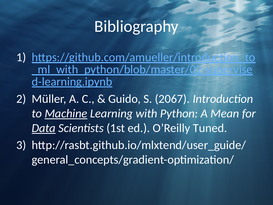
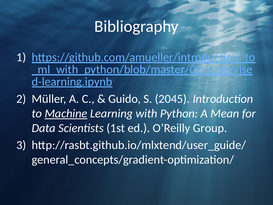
2067: 2067 -> 2045 (172, 99)
Data underline: present -> none (44, 128)
Tuned: Tuned -> Group (210, 128)
